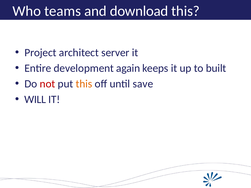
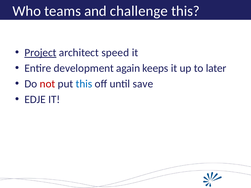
download: download -> challenge (139, 11)
Project underline: none -> present (40, 53)
server: server -> speed (115, 53)
built: built -> later (216, 68)
this colour: orange -> blue (84, 84)
WILL: WILL -> EDJE (35, 100)
